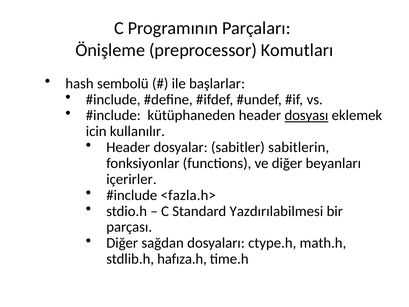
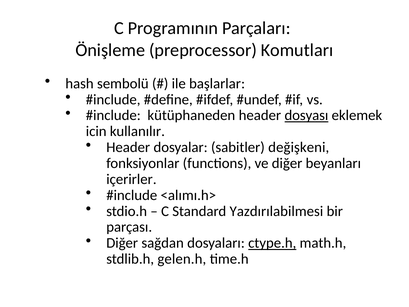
sabitlerin: sabitlerin -> değişkeni (299, 147)
<fazla.h>: <fazla.h> -> <alımı.h> (188, 195)
ctype.h underline: none -> present (272, 243)
hafıza.h: hafıza.h -> gelen.h (182, 259)
